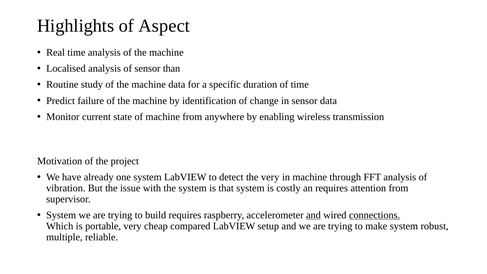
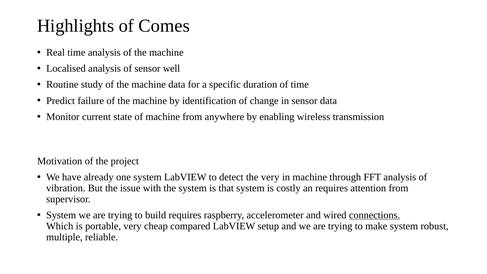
Aspect: Aspect -> Comes (164, 26)
than: than -> well (172, 69)
and underline: present -> none (313, 215)
